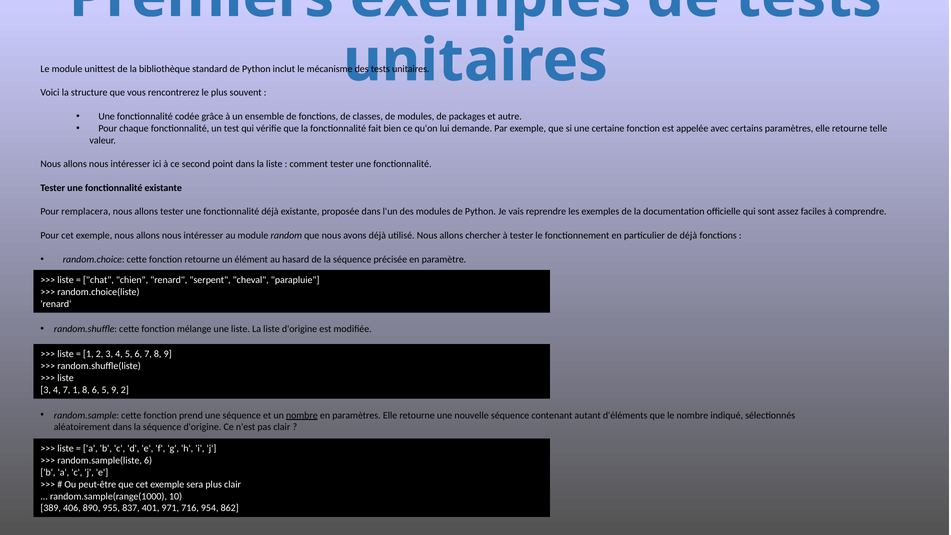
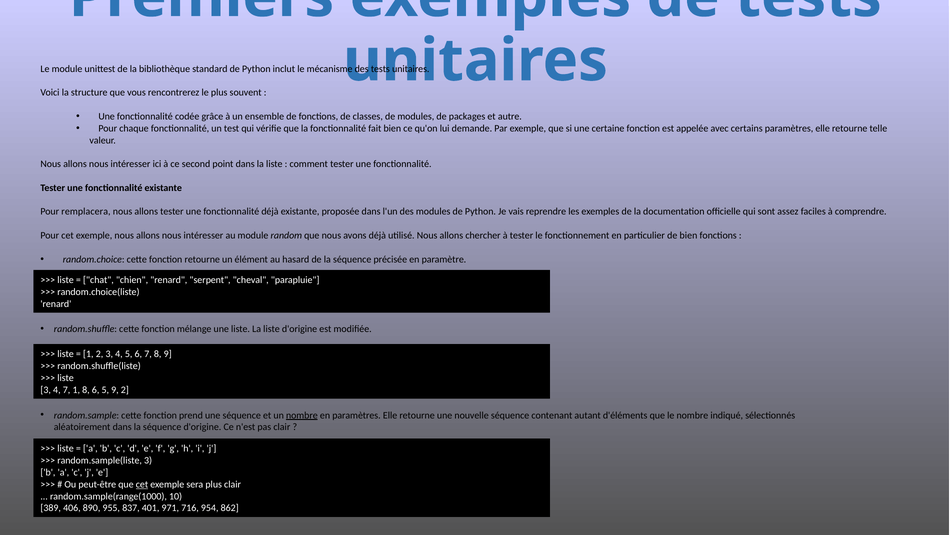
de déjà: déjà -> bien (688, 235)
random.sample(liste 6: 6 -> 3 (148, 461)
cet underline: none -> present (142, 484)
